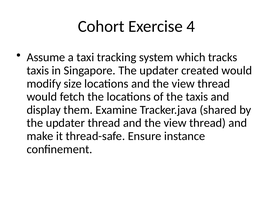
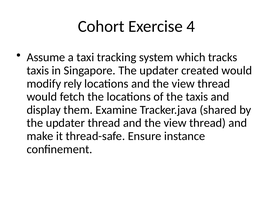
size: size -> rely (73, 83)
